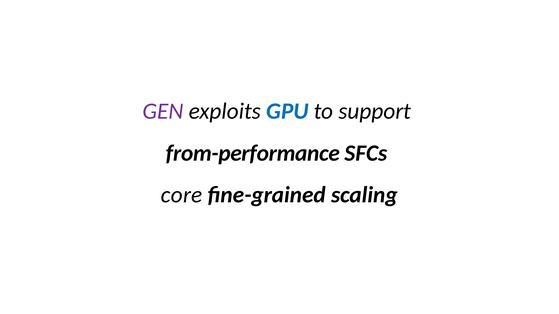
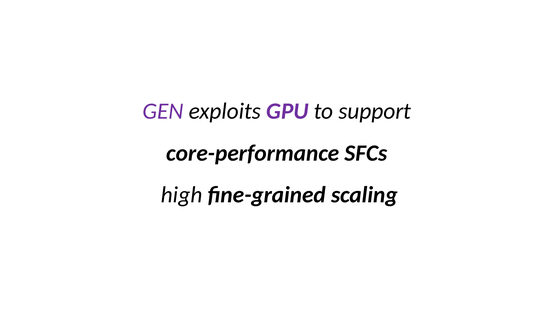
GPU colour: blue -> purple (287, 111)
from-performance: from-performance -> core-performance (253, 153)
core: core -> high (182, 195)
